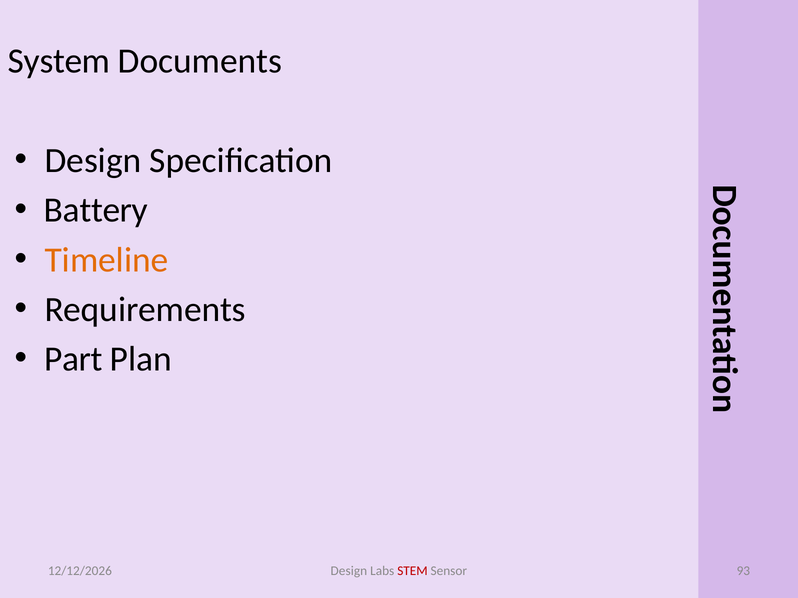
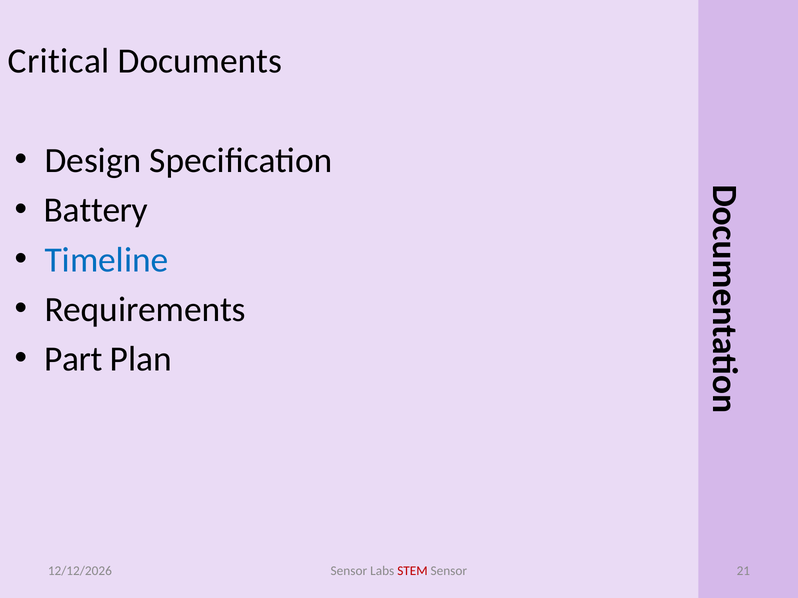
System: System -> Critical (59, 61)
Timeline colour: orange -> blue (107, 260)
Design: Design -> Sensor (349, 571)
93: 93 -> 21 (743, 571)
